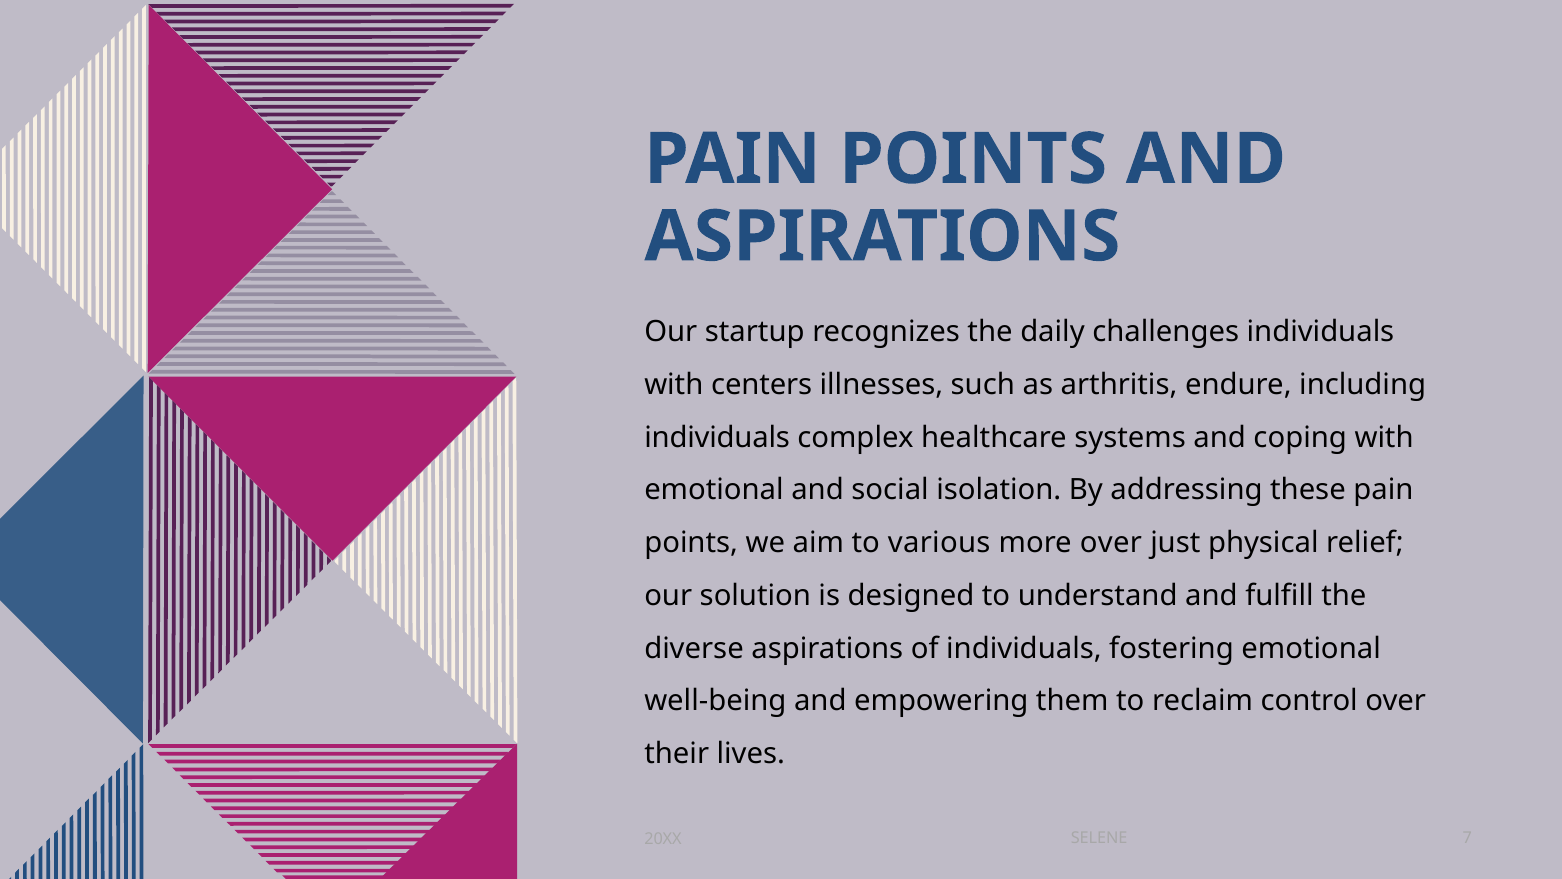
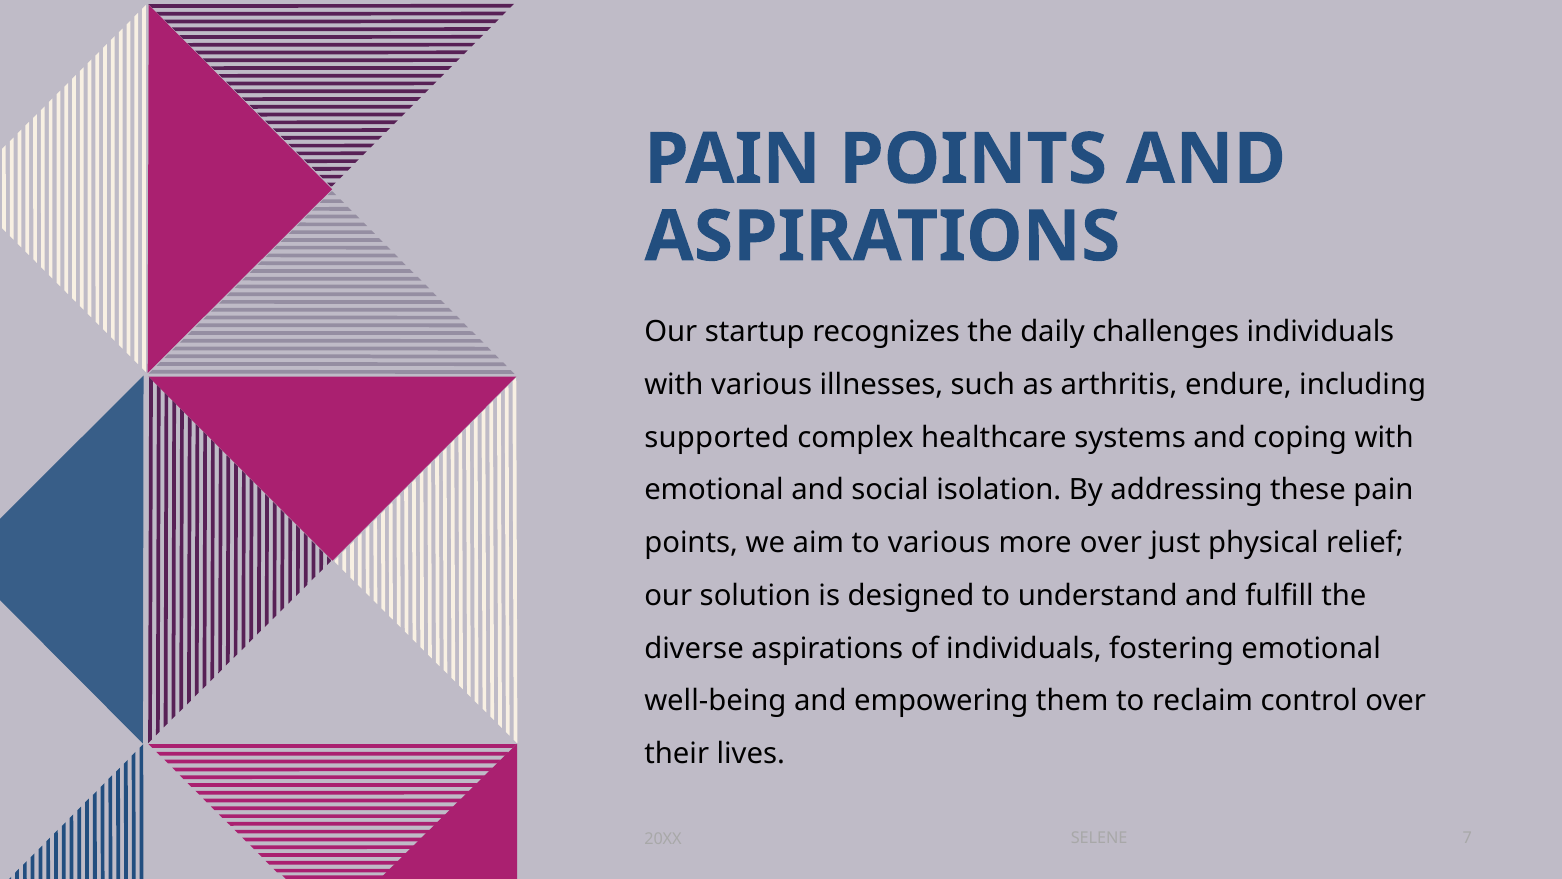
with centers: centers -> various (762, 385)
individuals: individuals -> supported (717, 437)
